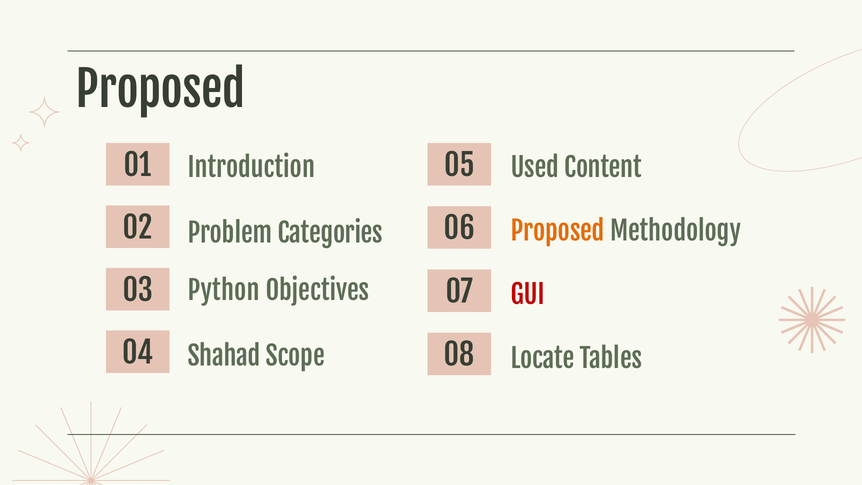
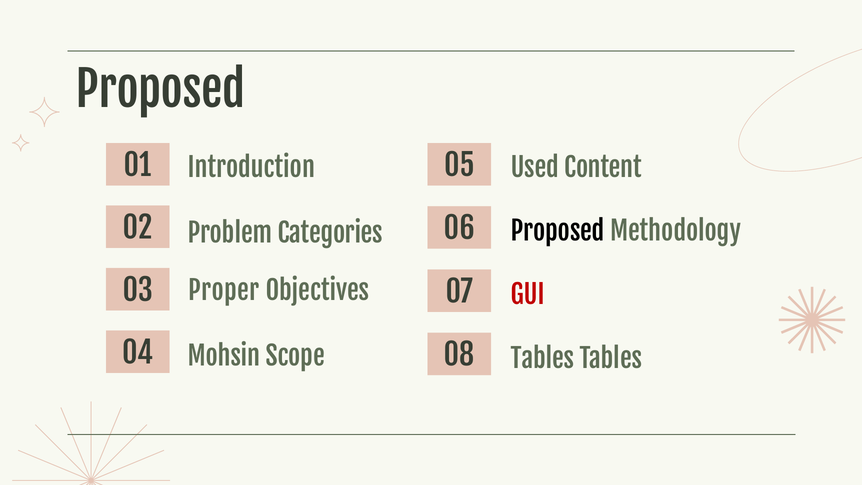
Proposed colour: orange -> black (558, 232)
Python: Python -> Proper (224, 292)
Shahad: Shahad -> Mohsin (224, 357)
Locate: Locate -> Tables (542, 359)
